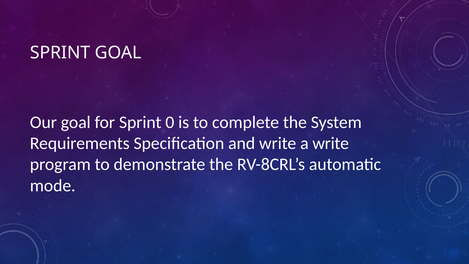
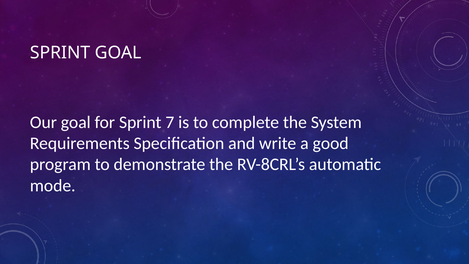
0: 0 -> 7 (170, 122)
a write: write -> good (331, 143)
